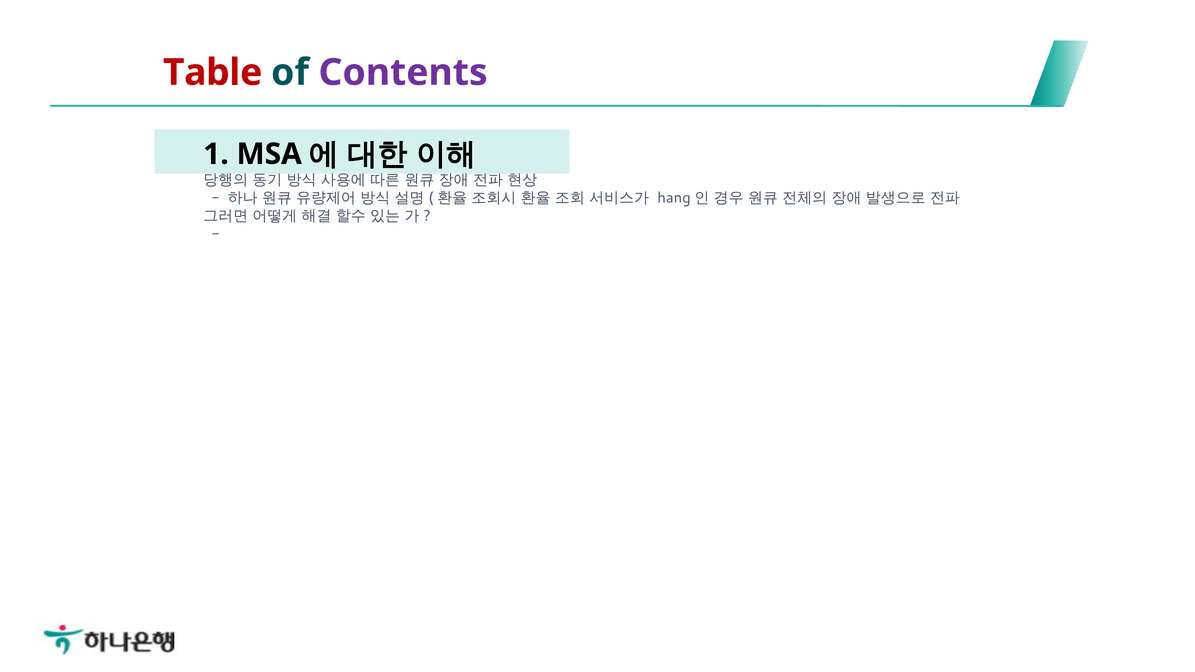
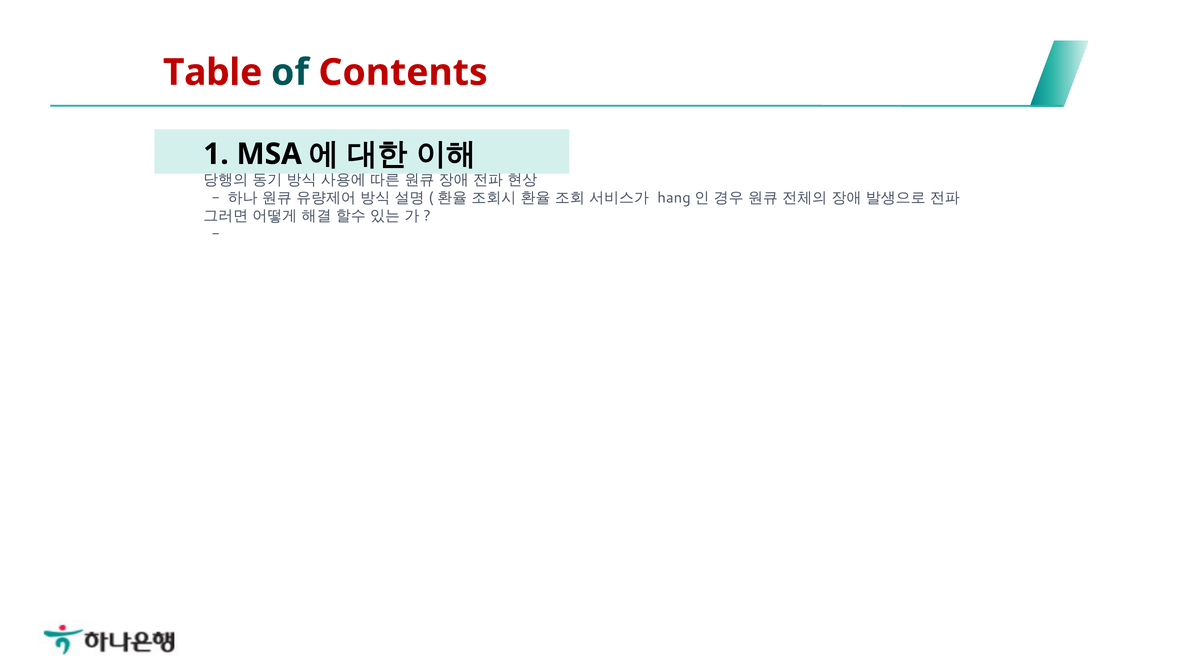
Contents colour: purple -> red (403, 73)
